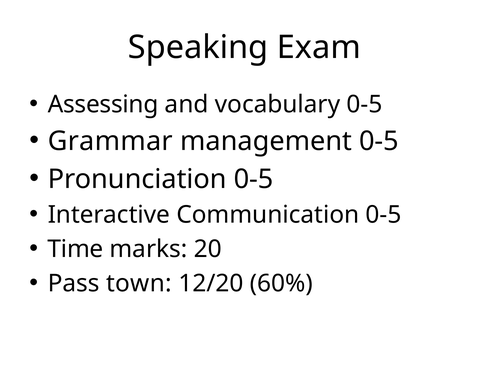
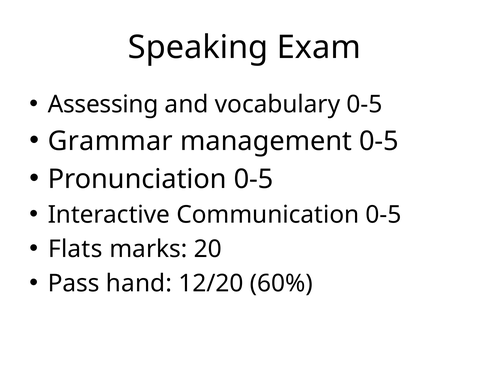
Time: Time -> Flats (75, 249)
town: town -> hand (139, 283)
